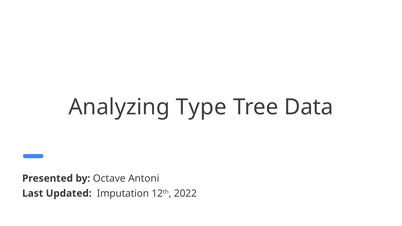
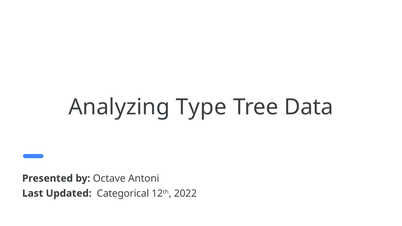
Imputation: Imputation -> Categorical (123, 193)
